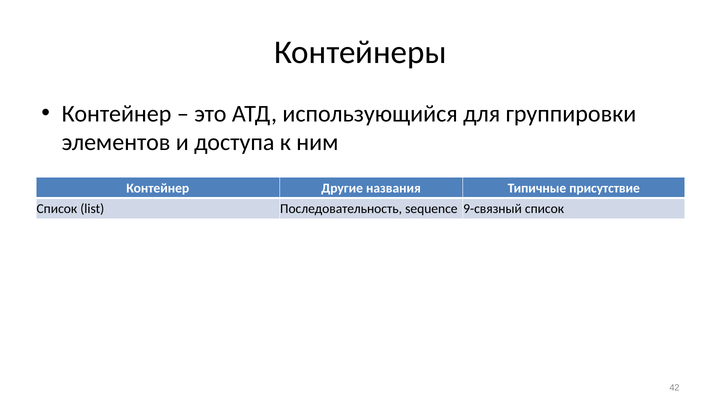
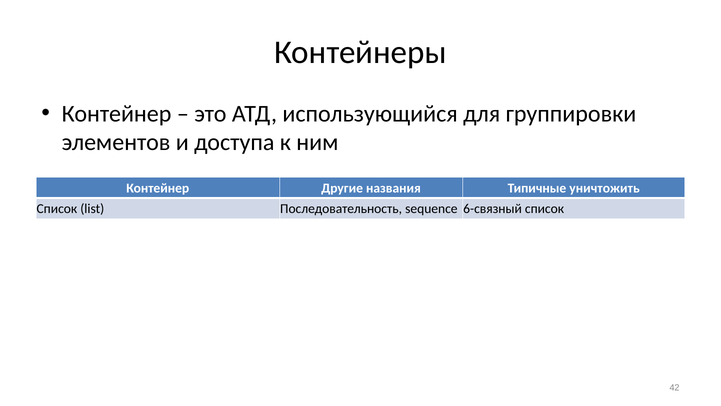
присутствие: присутствие -> уничтожить (605, 188)
9-связный: 9-связный -> 6-связный (493, 209)
